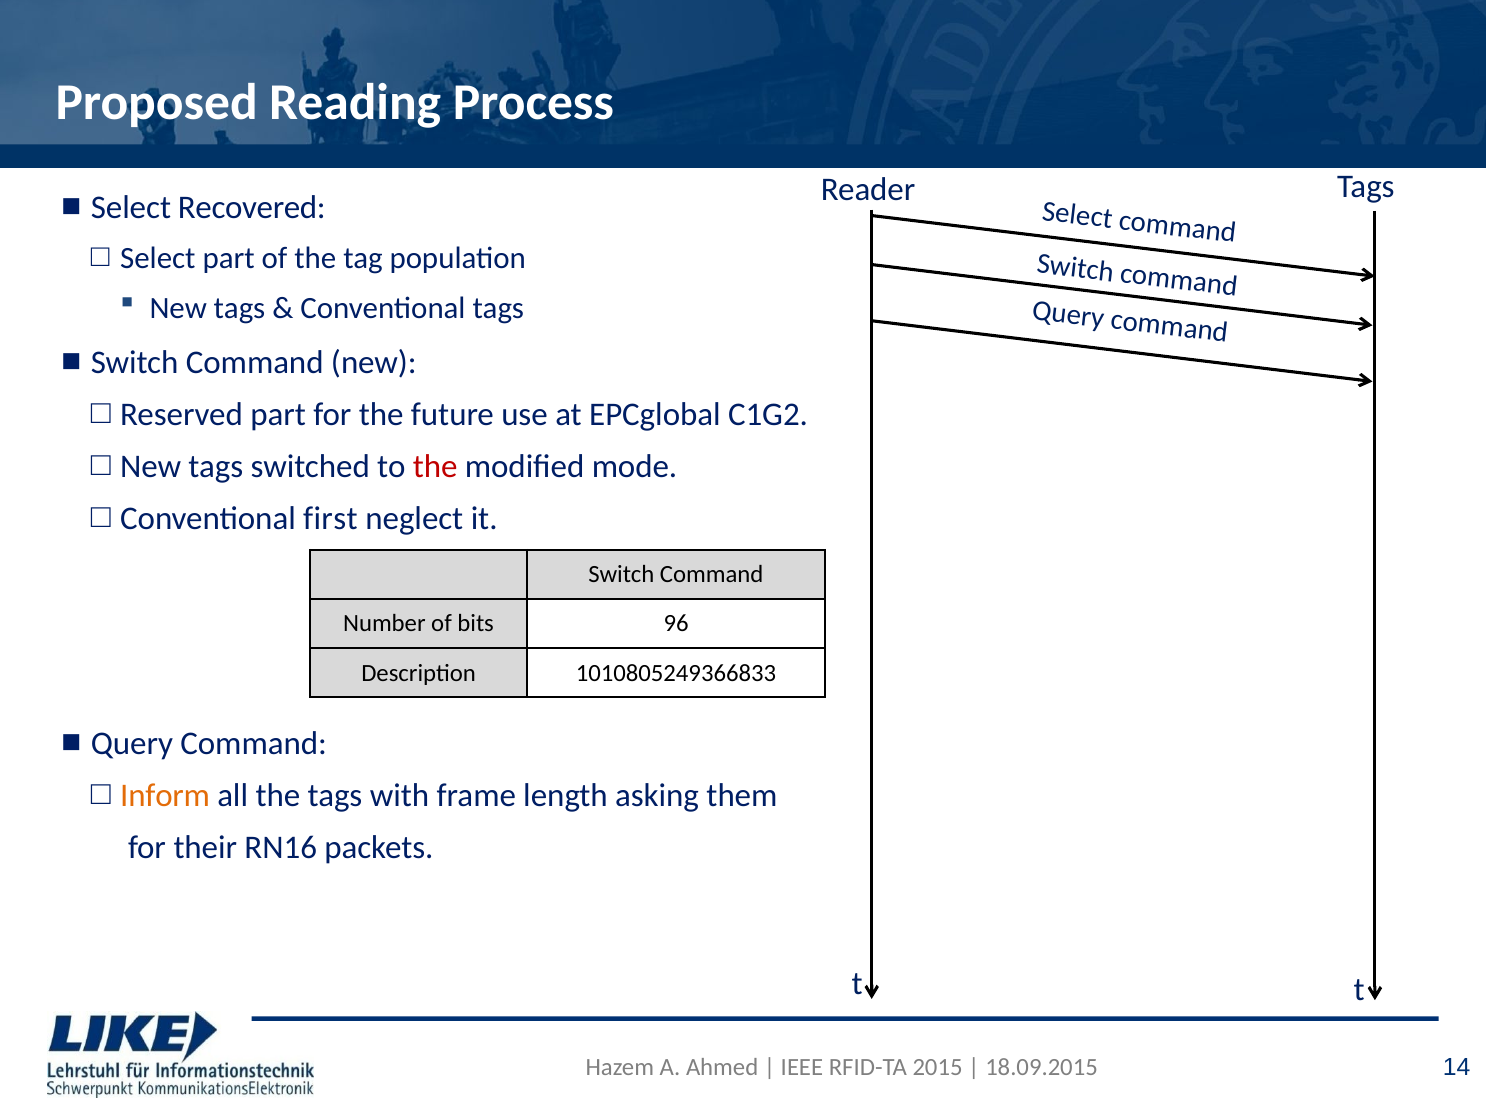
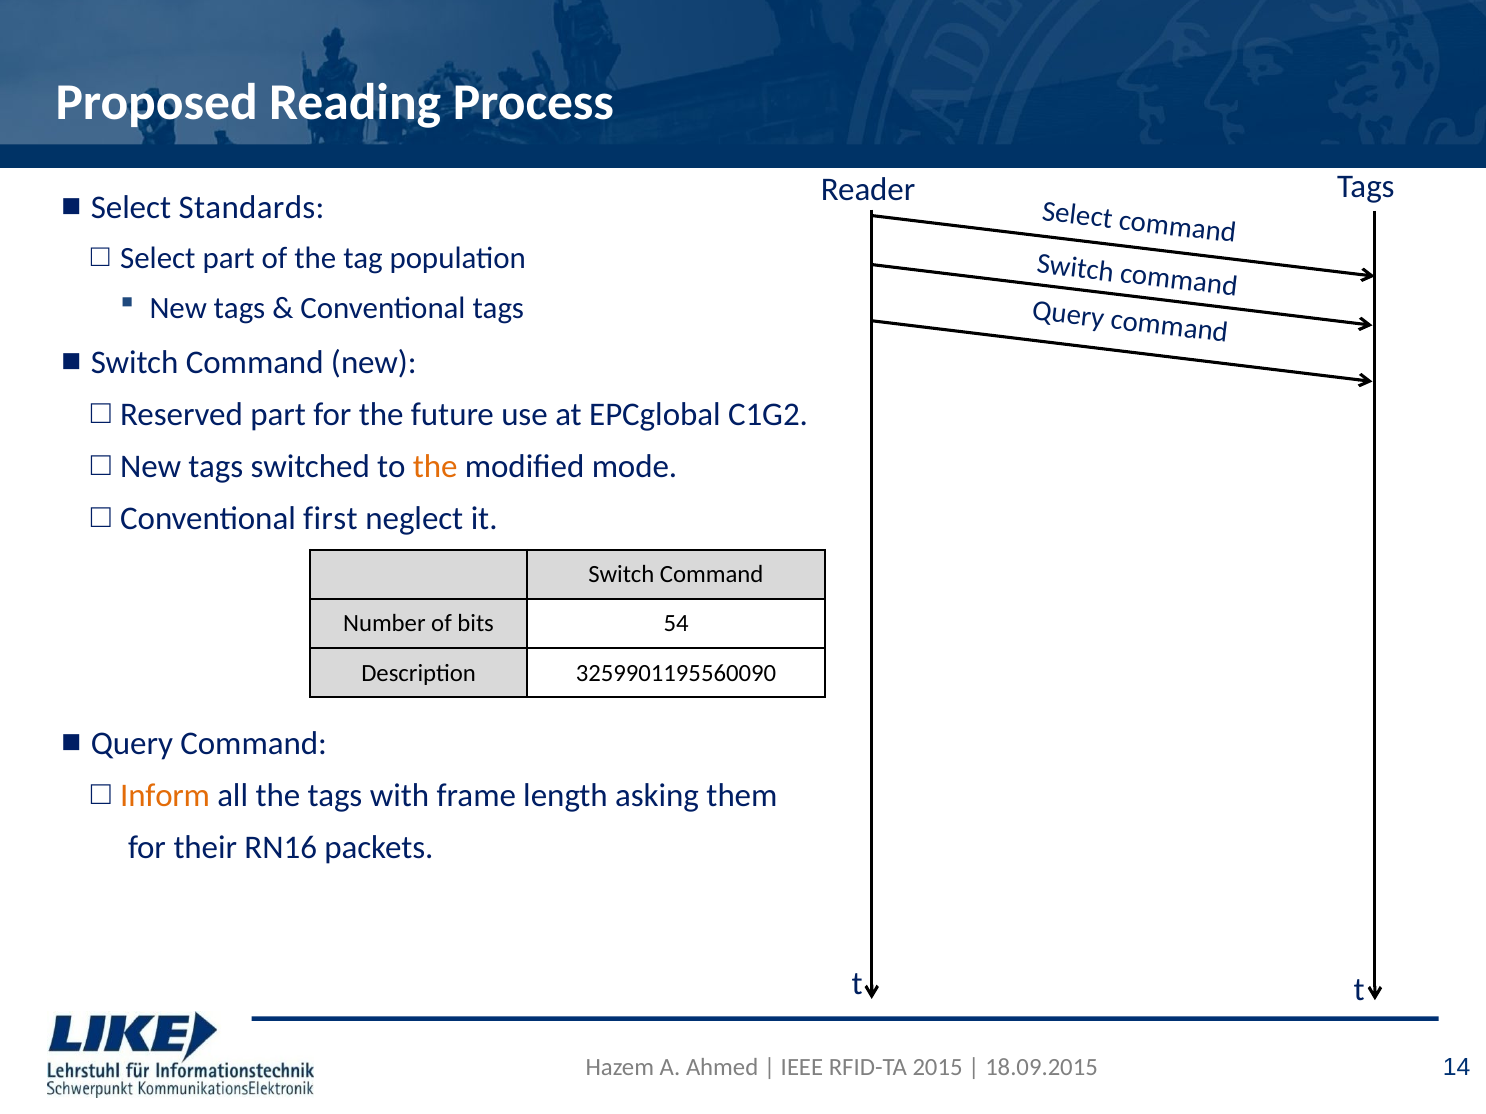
Recovered: Recovered -> Standards (252, 208)
the colour: red -> orange (435, 467)
96: 96 -> 54 (676, 624)
1010805249366833: 1010805249366833 -> 3259901195560090 (676, 673)
